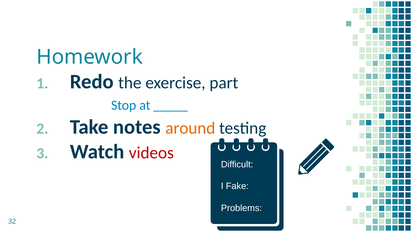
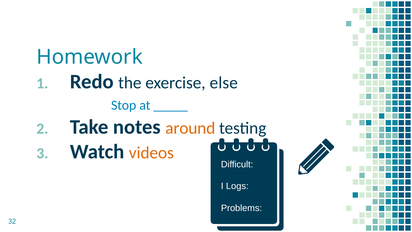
part: part -> else (224, 83)
videos colour: red -> orange (151, 153)
Fake: Fake -> Logs (237, 186)
